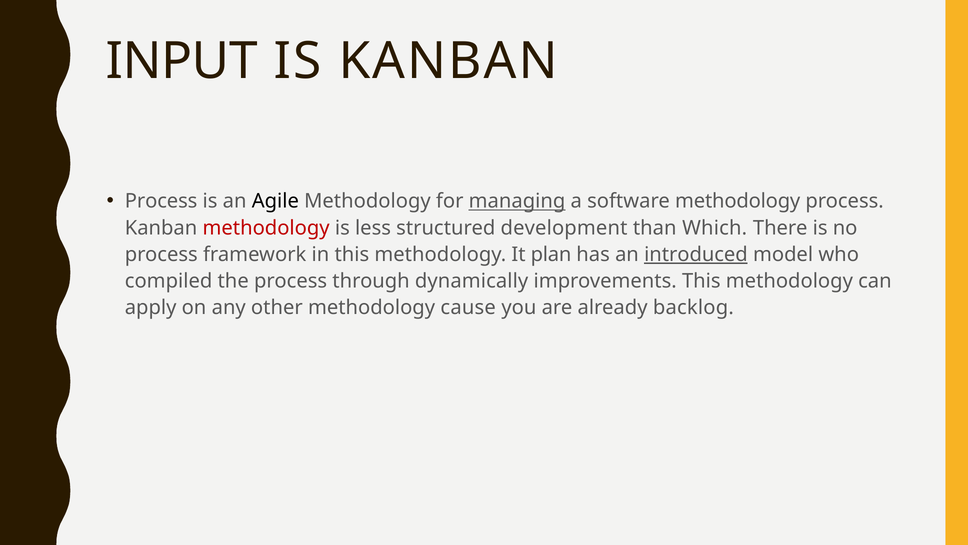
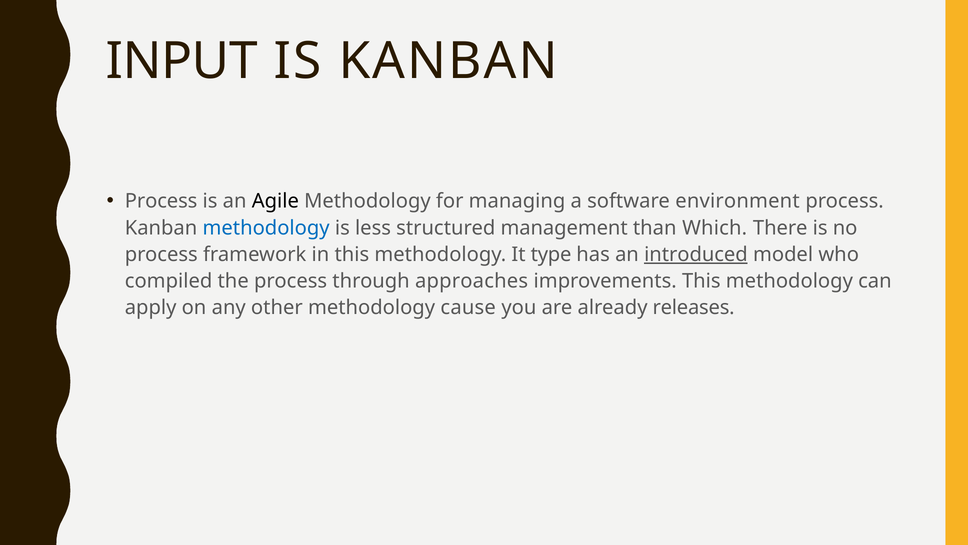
managing underline: present -> none (517, 201)
software methodology: methodology -> environment (738, 201)
methodology colour: red -> blue (266, 228)
development: development -> management (564, 228)
plan: plan -> type (551, 254)
dynamically: dynamically -> approaches (472, 281)
backlog: backlog -> releases (694, 307)
